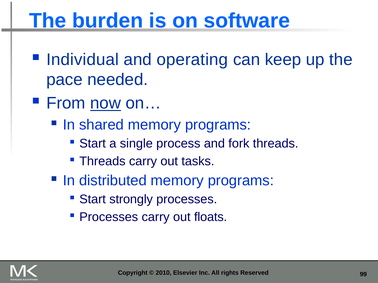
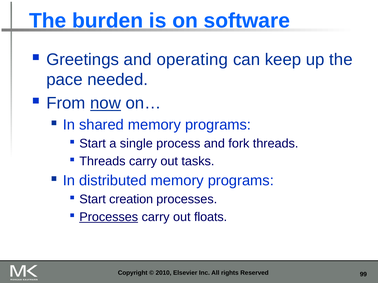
Individual: Individual -> Greetings (83, 60)
strongly: strongly -> creation (131, 200)
Processes underline: none -> present (109, 217)
